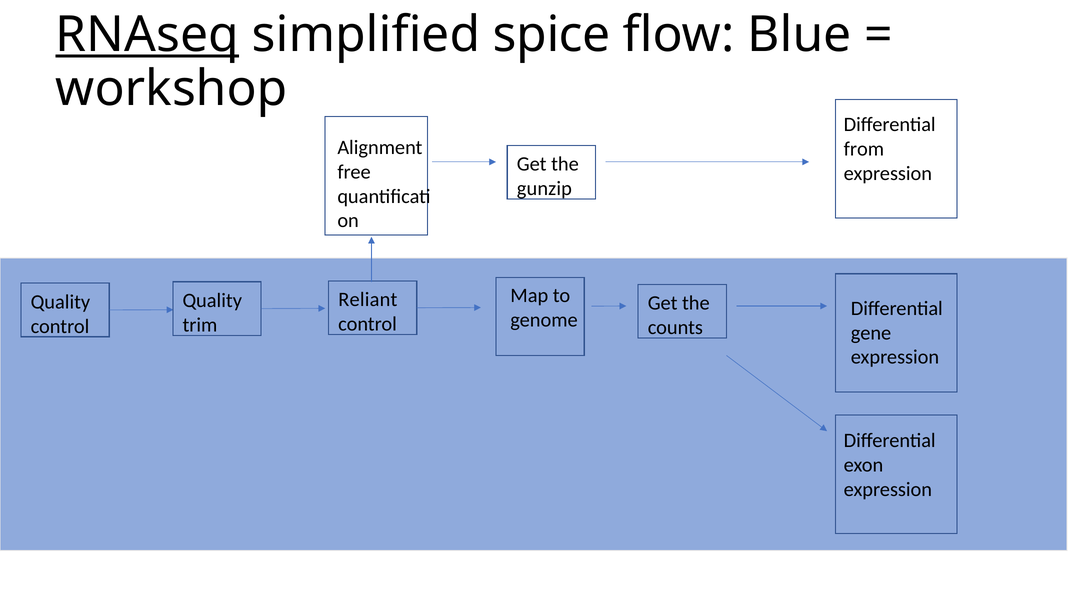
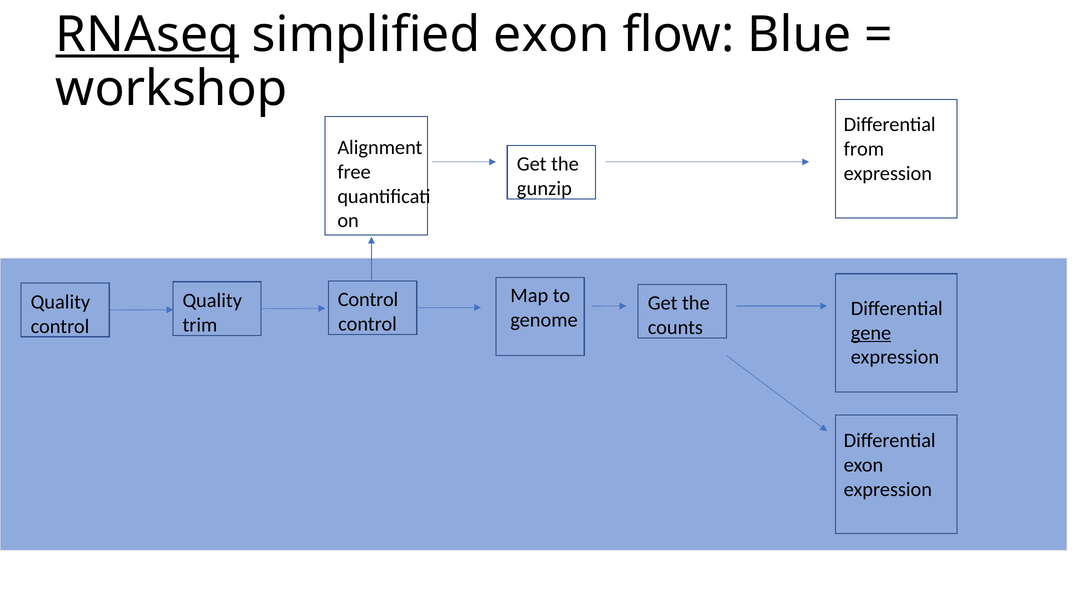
simplified spice: spice -> exon (551, 35)
Reliant: Reliant -> Control (368, 300)
gene underline: none -> present (871, 333)
